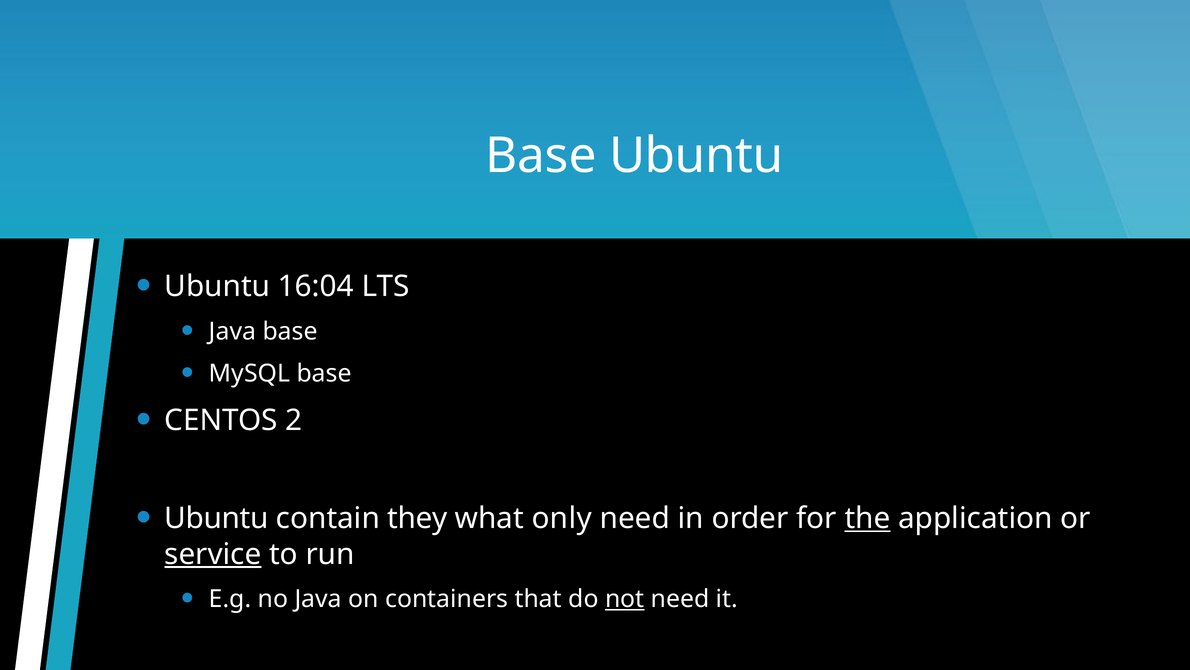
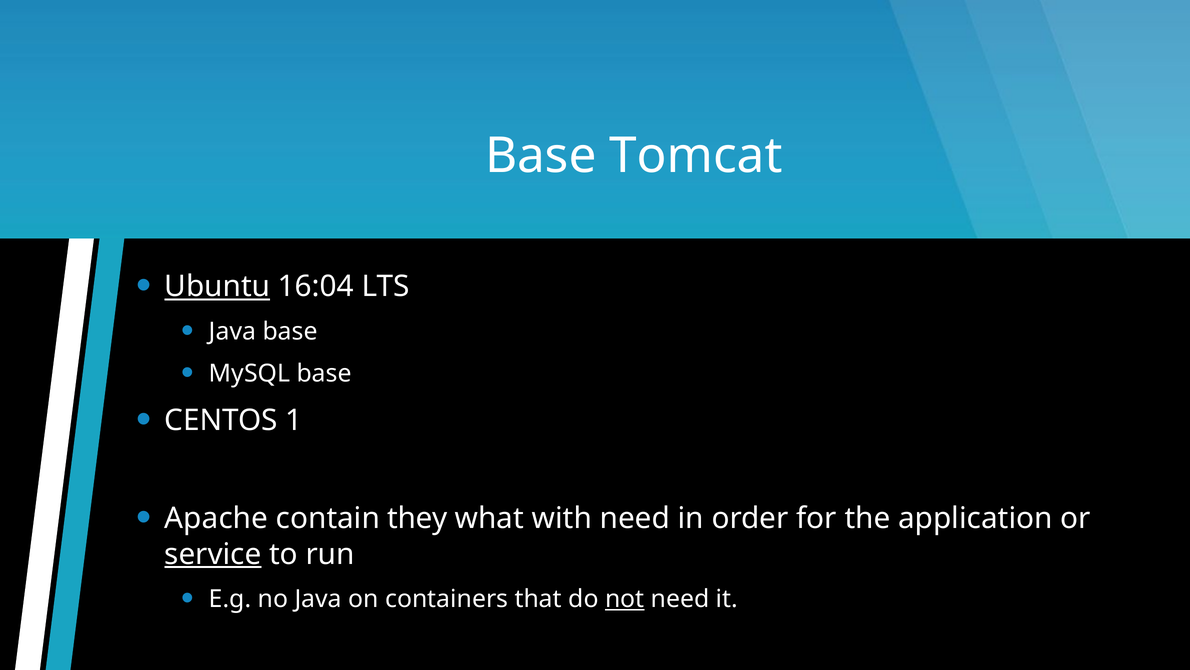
Base Ubuntu: Ubuntu -> Tomcat (696, 156)
Ubuntu underline: none -> present (217, 286)
2: 2 -> 1 (294, 420)
Ubuntu: Ubuntu -> Apache (216, 518)
only: only -> with (562, 518)
the underline: present -> none (867, 518)
